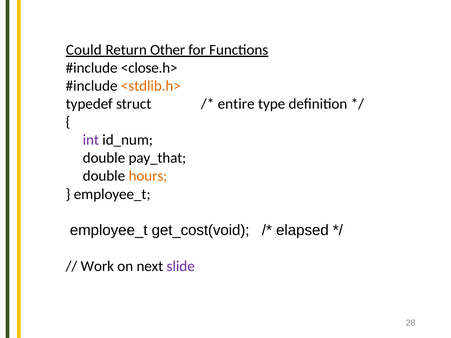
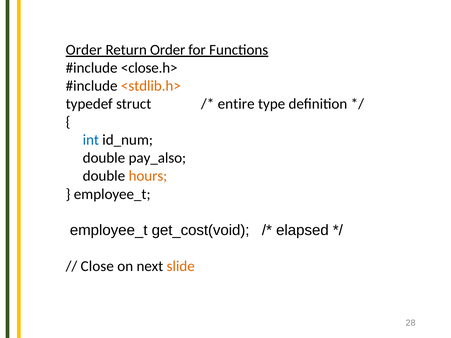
Could: Could -> Order (84, 50)
Return Other: Other -> Order (168, 50)
int colour: purple -> blue (91, 140)
pay_that: pay_that -> pay_also (157, 158)
Work: Work -> Close (97, 266)
slide colour: purple -> orange (181, 266)
